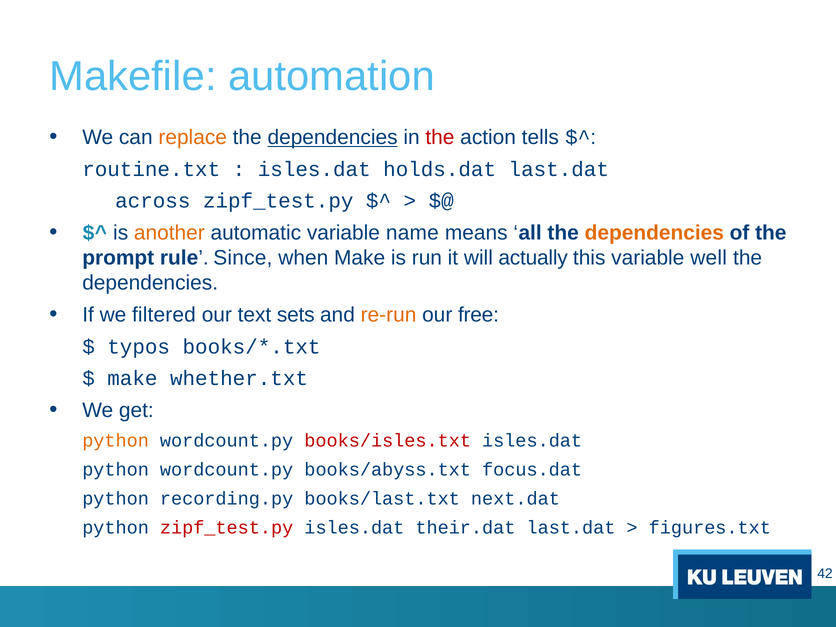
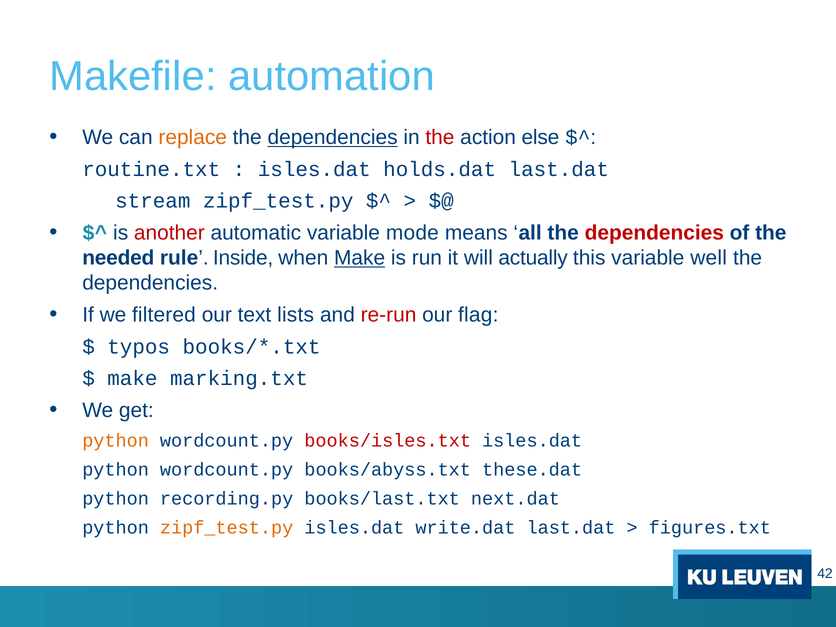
tells: tells -> else (540, 137)
across: across -> stream (153, 201)
another colour: orange -> red (169, 233)
name: name -> mode (412, 233)
dependencies colour: orange -> red (654, 233)
prompt: prompt -> needed (118, 258)
Since: Since -> Inside (243, 258)
Make underline: none -> present (360, 258)
sets: sets -> lists (296, 315)
re-run colour: orange -> red (389, 315)
free: free -> flag (478, 315)
whether.txt: whether.txt -> marking.txt (239, 379)
focus.dat: focus.dat -> these.dat (532, 470)
zipf_test.py colour: red -> orange (227, 528)
their.dat: their.dat -> write.dat (465, 528)
